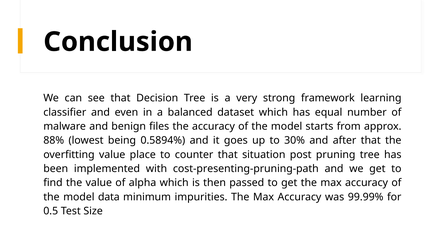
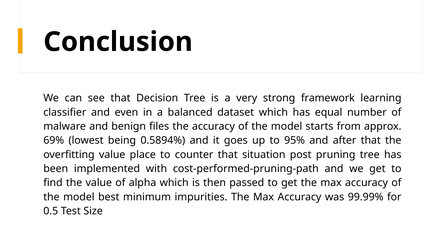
88%: 88% -> 69% (54, 141)
30%: 30% -> 95% (295, 141)
cost-presenting-pruning-path: cost-presenting-pruning-path -> cost-performed-pruning-path (246, 169)
data: data -> best (109, 197)
